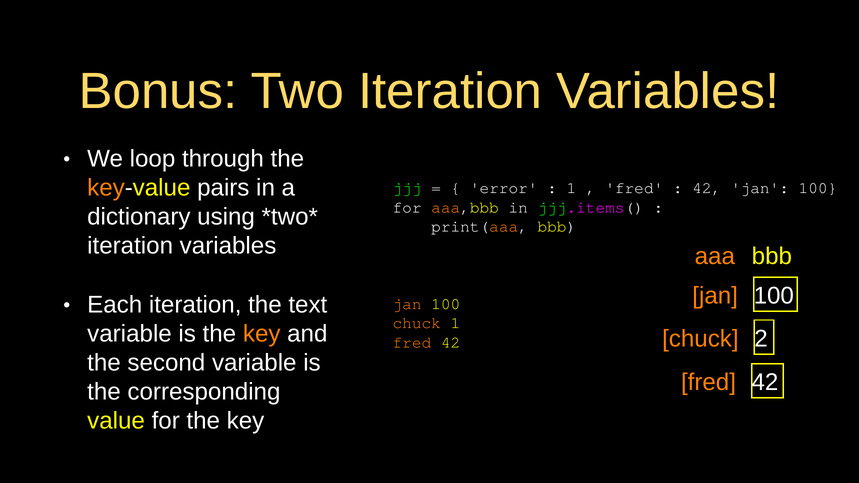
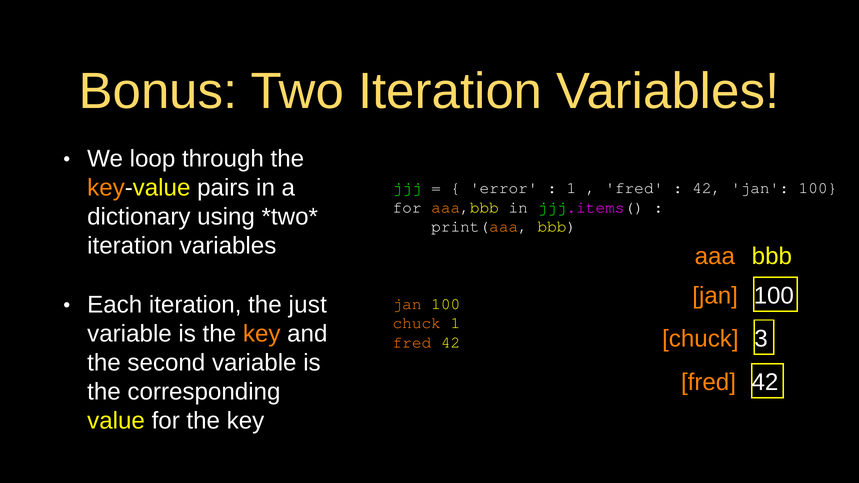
text: text -> just (308, 305)
2: 2 -> 3 (761, 339)
